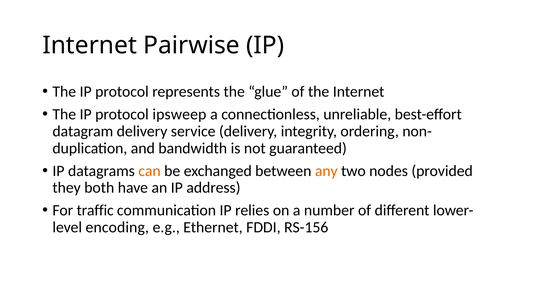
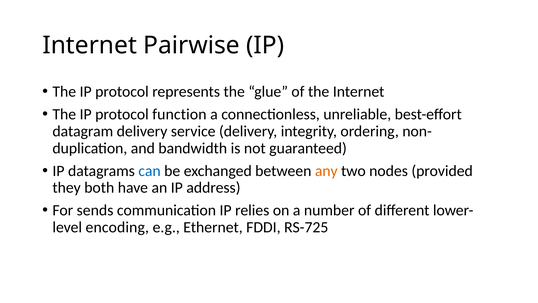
ipsweep: ipsweep -> function (179, 114)
can colour: orange -> blue (150, 171)
traffic: traffic -> sends (95, 210)
RS-156: RS-156 -> RS-725 (306, 227)
